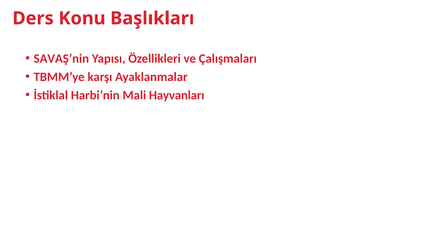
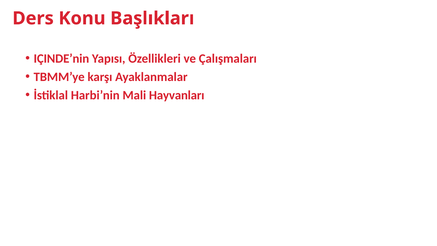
SAVAŞ’nin: SAVAŞ’nin -> IÇINDE’nin (61, 58)
